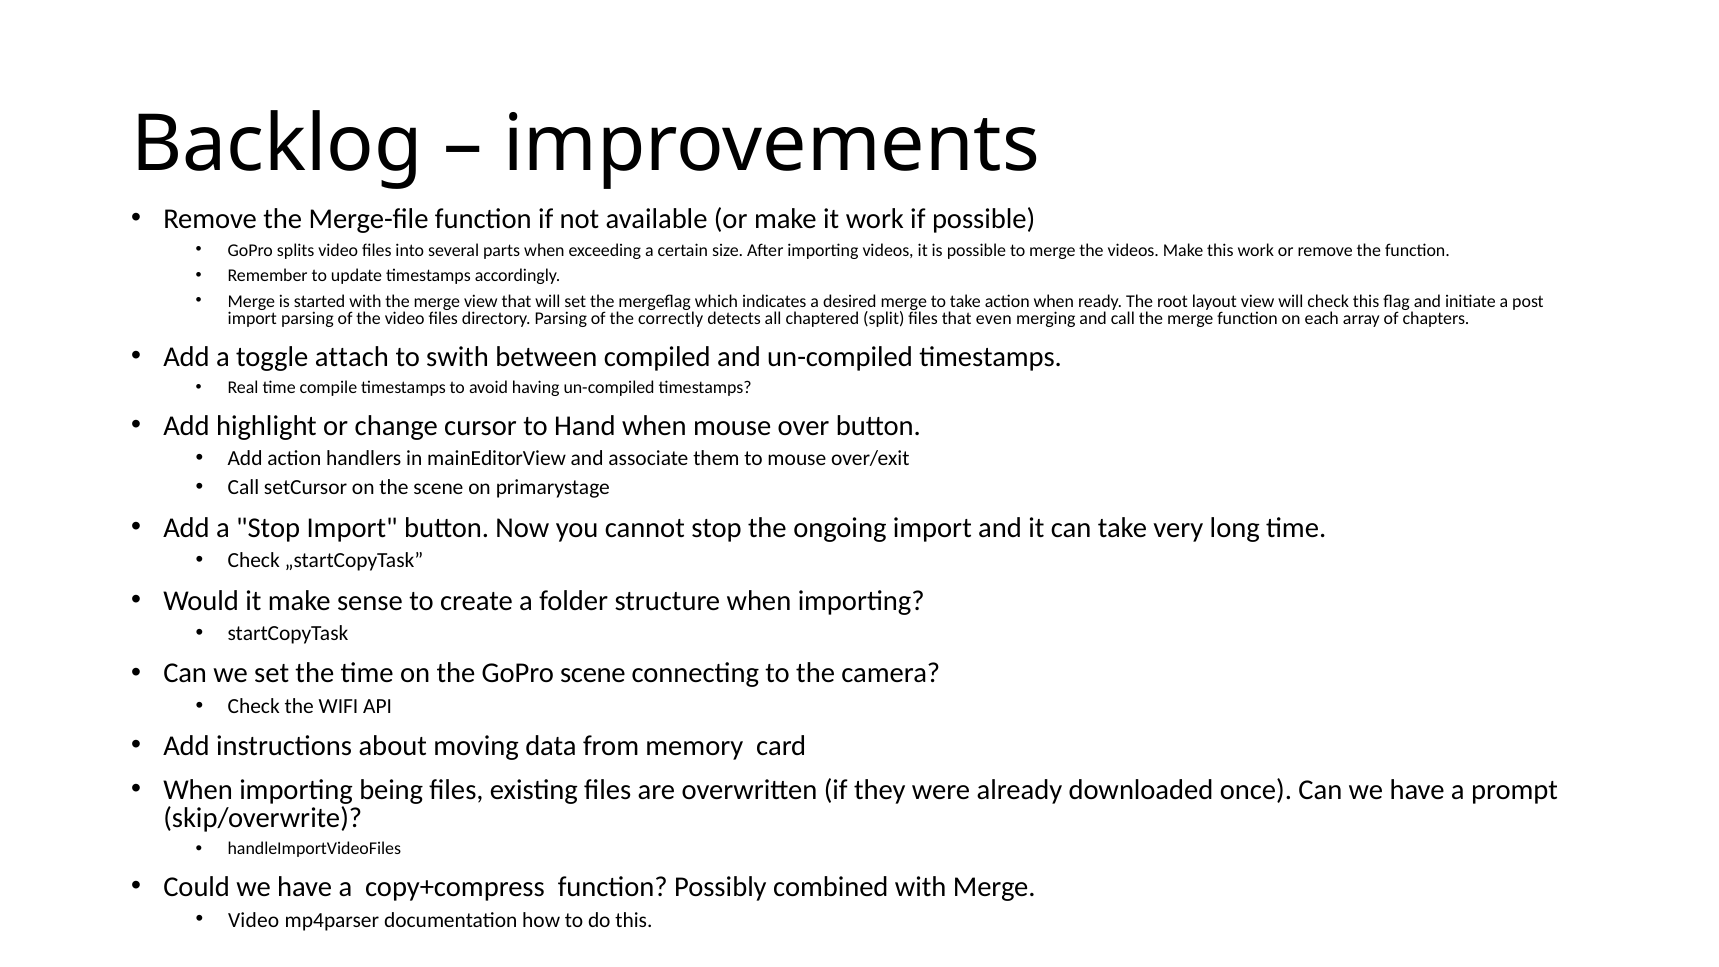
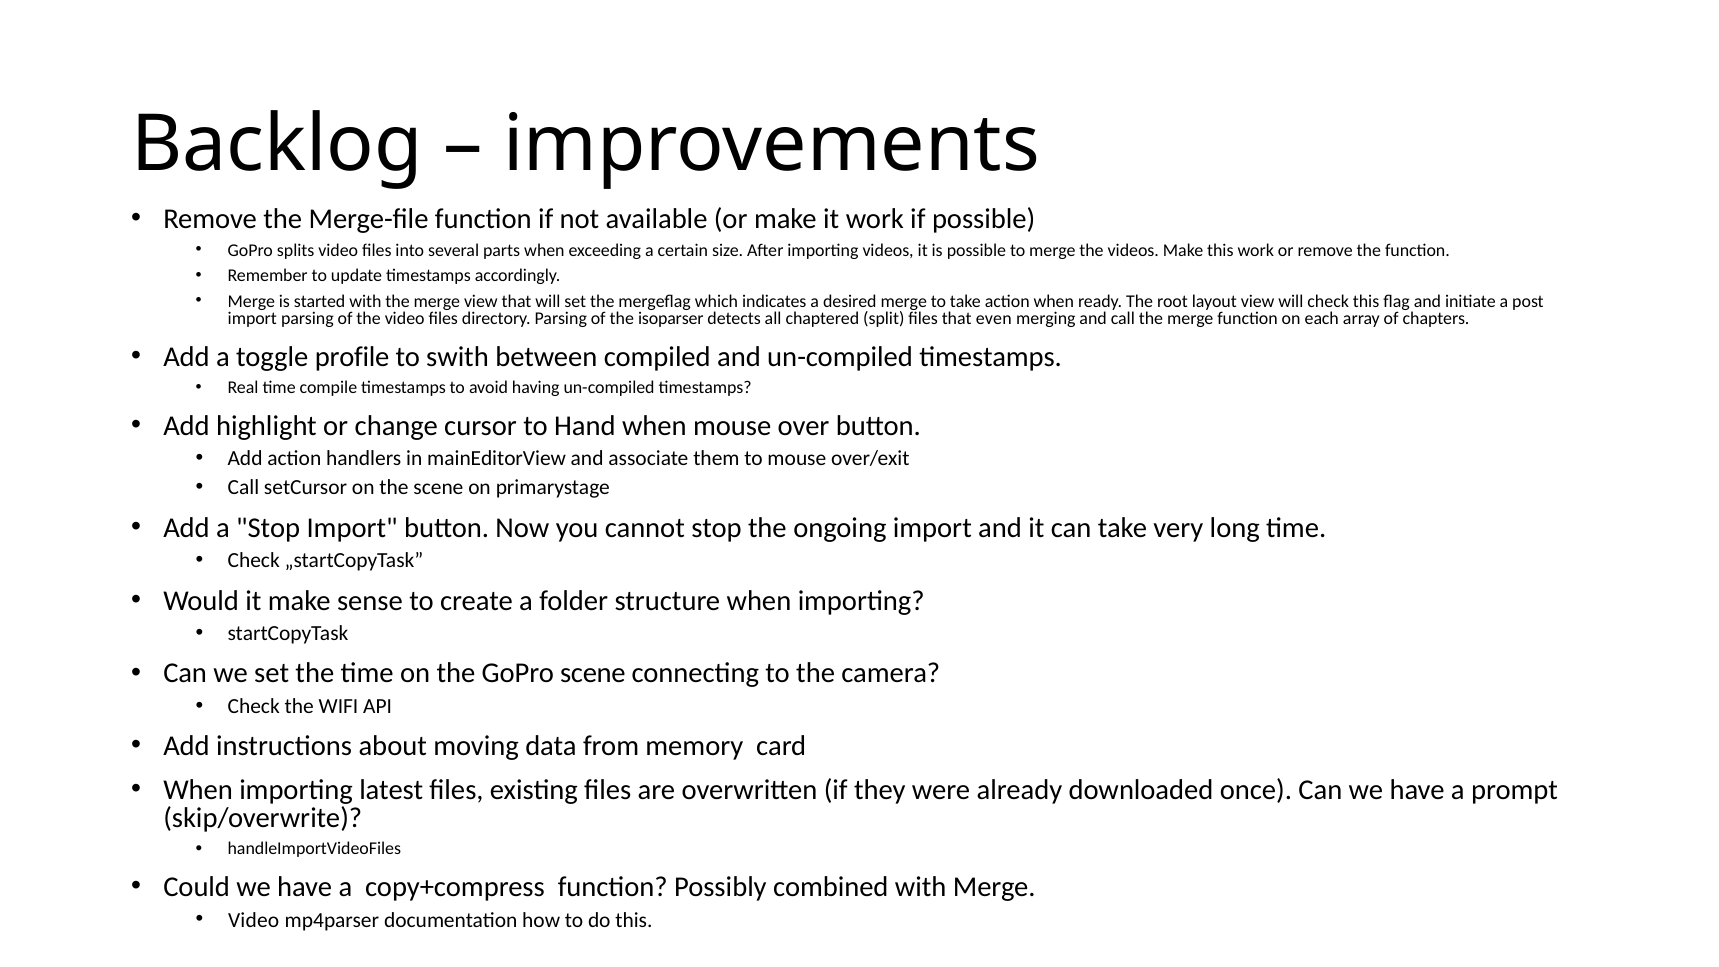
correctly: correctly -> isoparser (671, 319)
attach: attach -> profile (352, 357)
being: being -> latest (391, 790)
